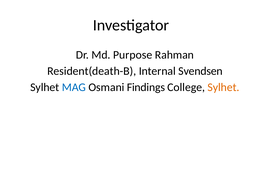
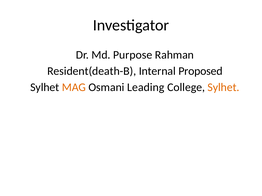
Svendsen: Svendsen -> Proposed (201, 71)
MAG colour: blue -> orange (74, 88)
Findings: Findings -> Leading (146, 88)
